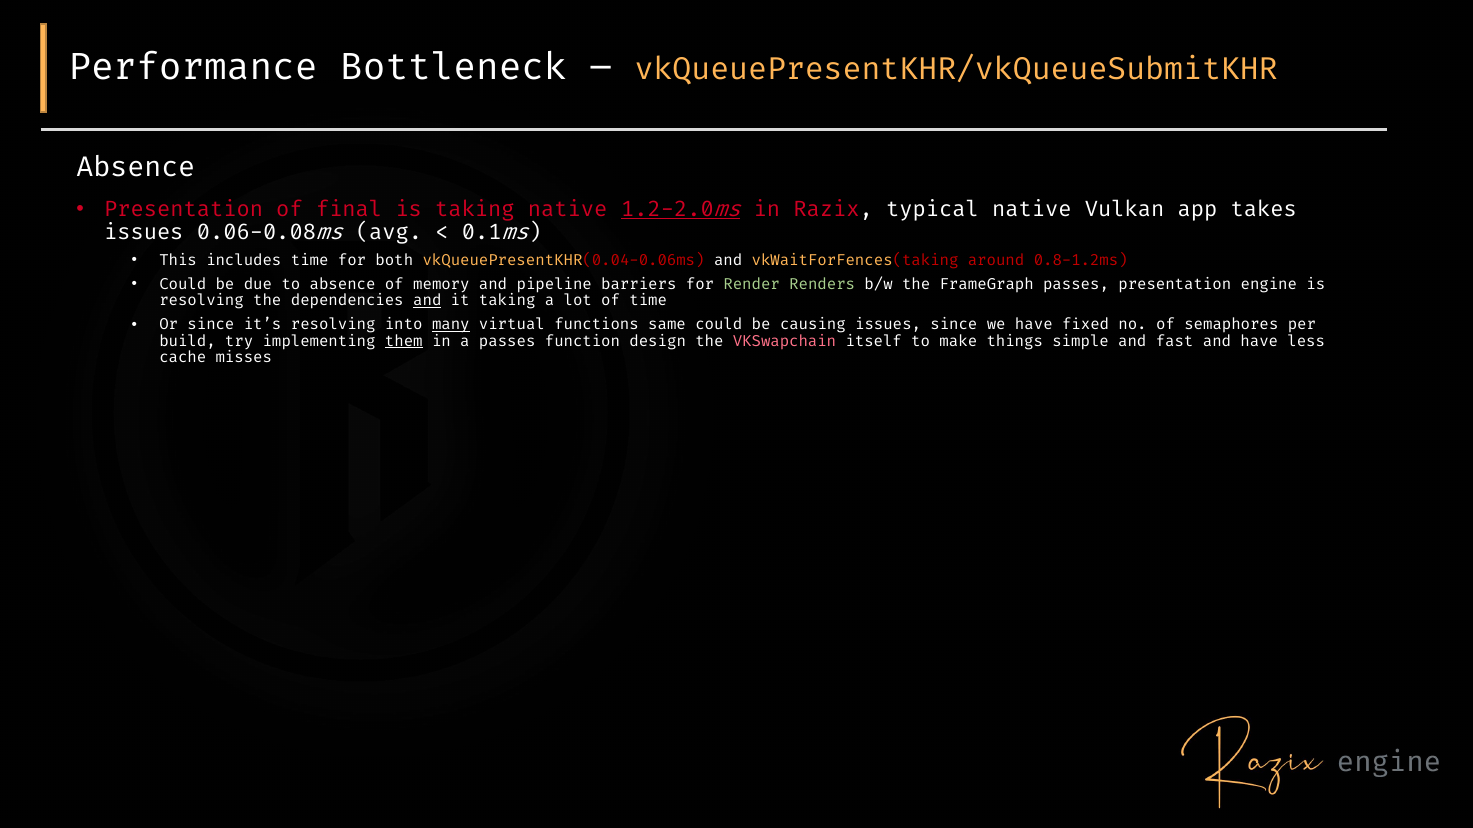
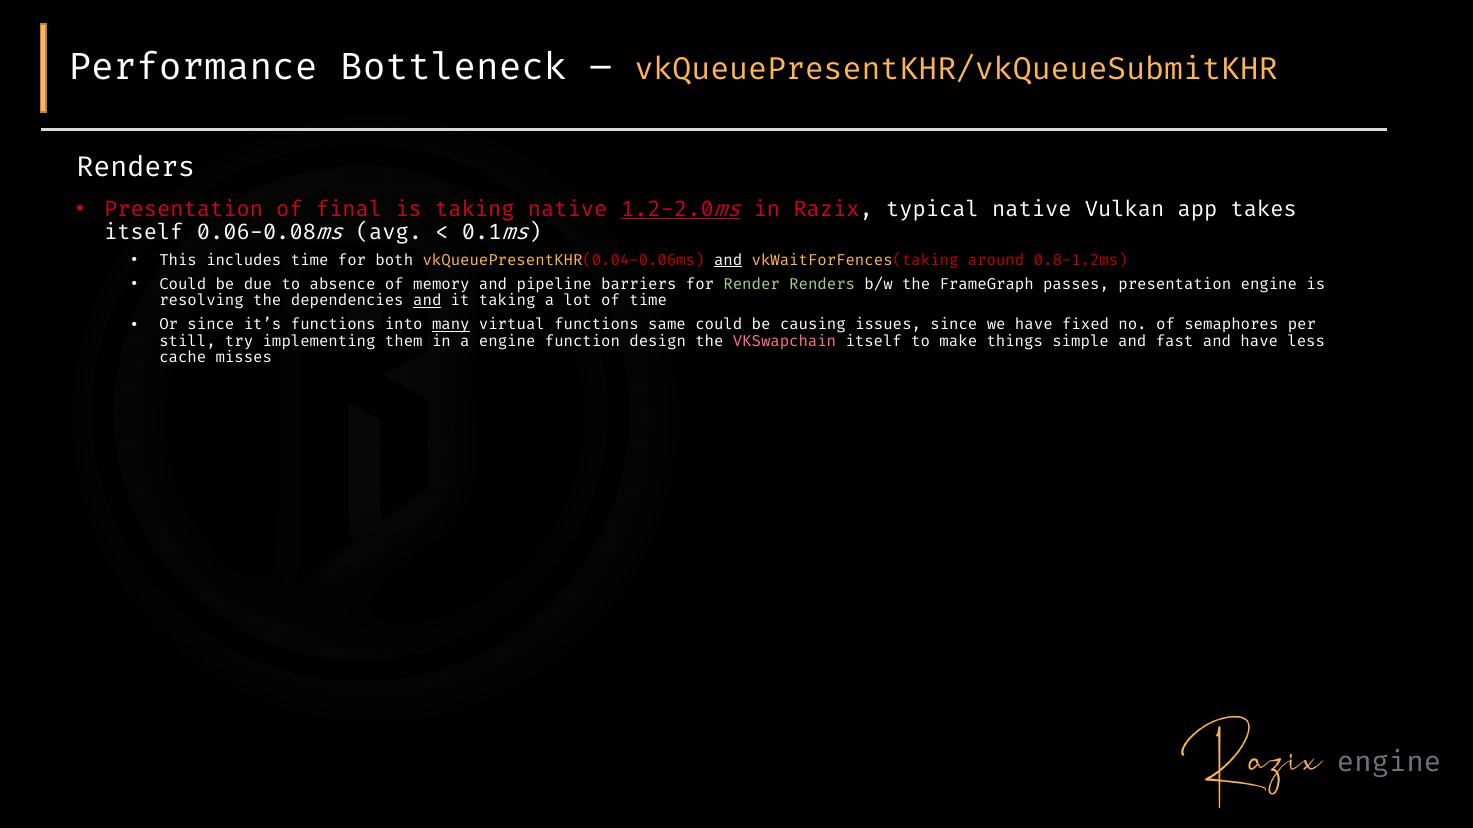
Absence: Absence -> Renders (136, 168)
issues: issues -> itself (144, 233)
and underline: none -> present (728, 260)
it’s resolving: resolving -> functions (333, 325)
build: build -> still (188, 342)
them underline: present -> none (404, 342)
a passes: passes -> engine (507, 342)
